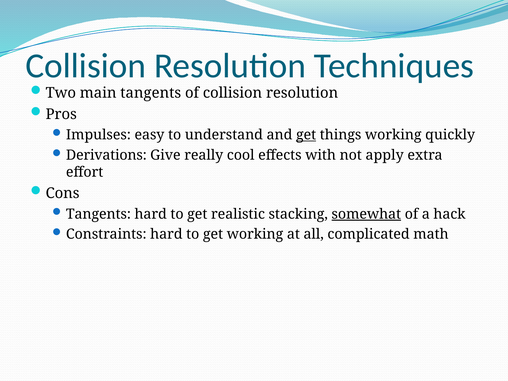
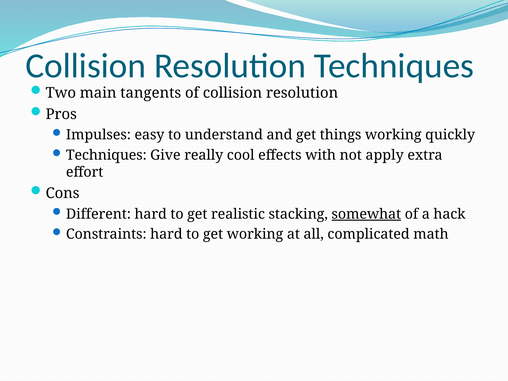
get underline: present -> none (306, 135)
Derivations: Derivations -> Techniques (106, 155)
Tangents: Tangents -> Different (98, 214)
